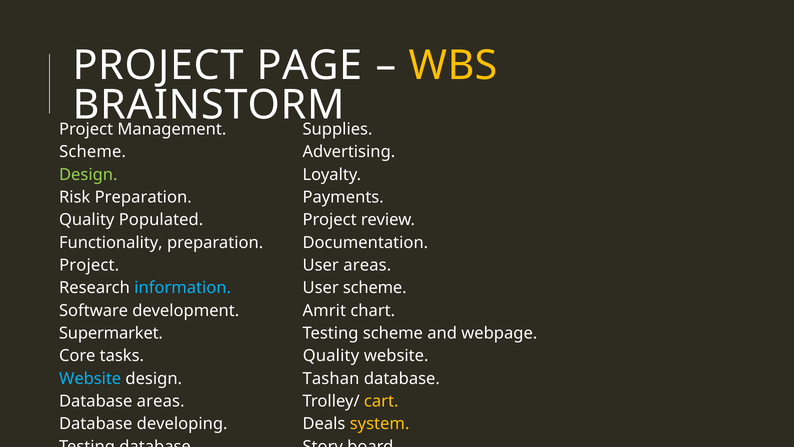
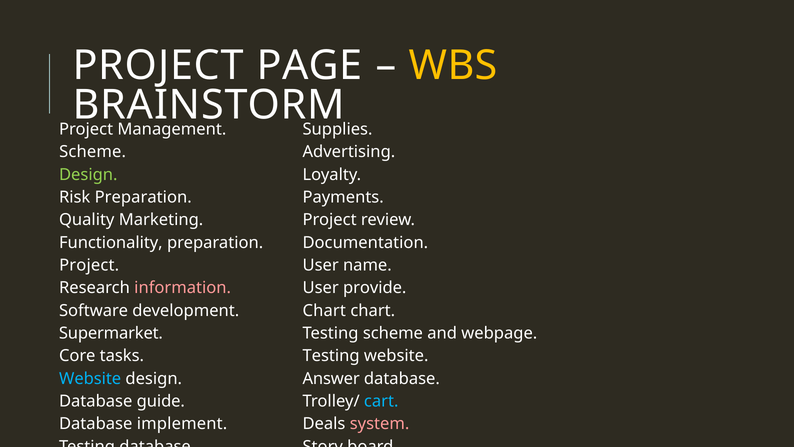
Populated: Populated -> Marketing (161, 220)
User areas: areas -> name (367, 265)
information colour: light blue -> pink (183, 288)
User scheme: scheme -> provide (375, 288)
development Amrit: Amrit -> Chart (324, 310)
tasks Quality: Quality -> Testing (331, 356)
Tashan: Tashan -> Answer (331, 378)
Database areas: areas -> guide (161, 401)
cart colour: yellow -> light blue (381, 401)
developing: developing -> implement (182, 424)
system colour: yellow -> pink (380, 424)
